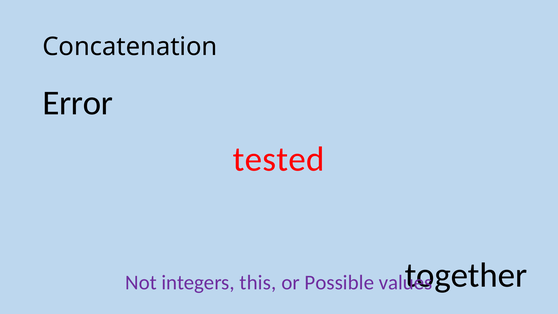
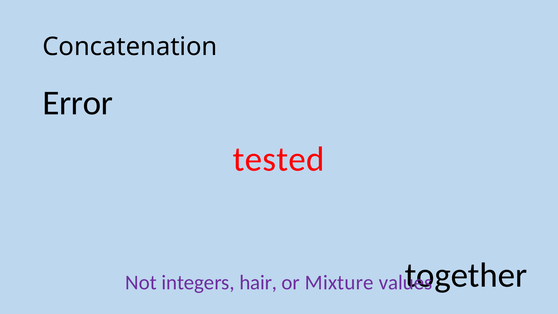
this: this -> hair (258, 283)
Possible: Possible -> Mixture (339, 283)
